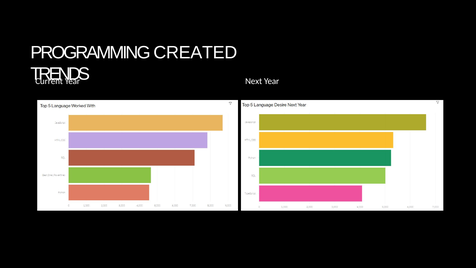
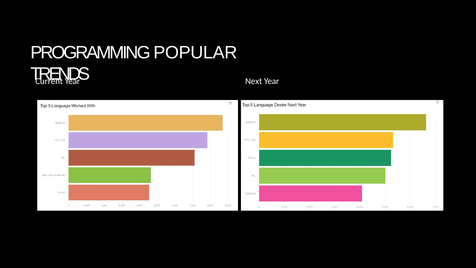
CREATED: CREATED -> POPULAR (195, 52)
